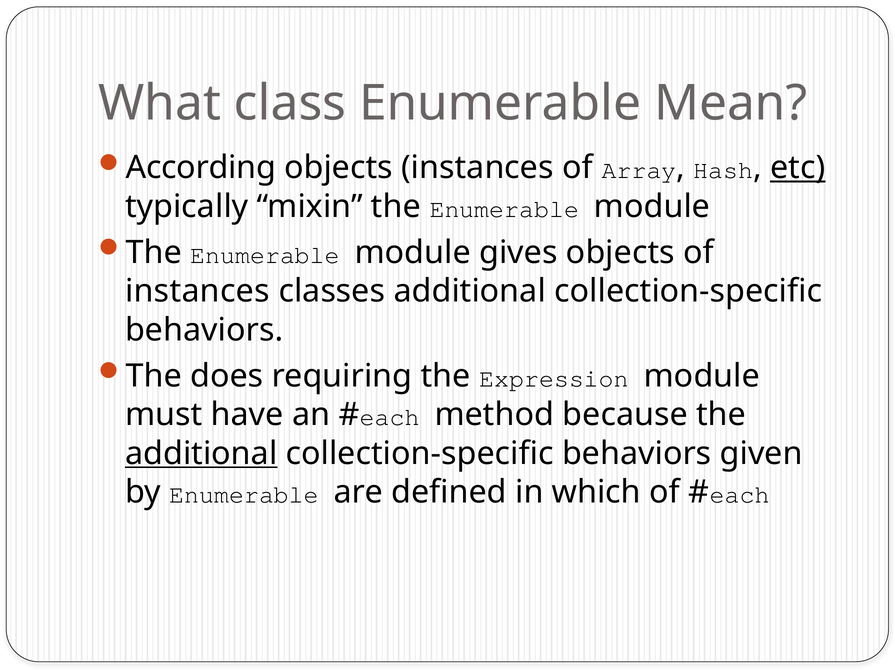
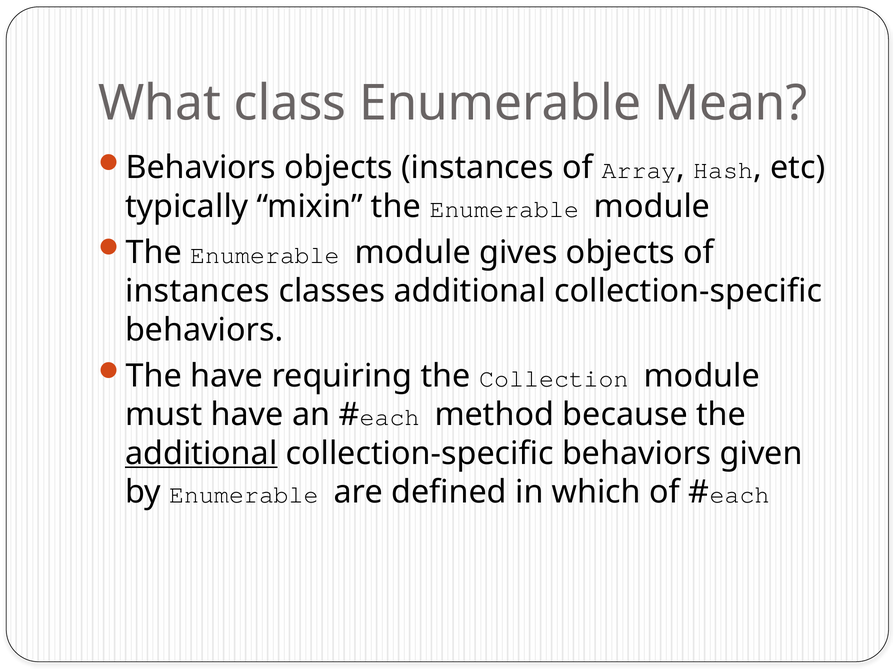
According: According -> Behaviors (201, 168)
etc underline: present -> none (798, 168)
The does: does -> have (227, 376)
Expression: Expression -> Collection (554, 378)
